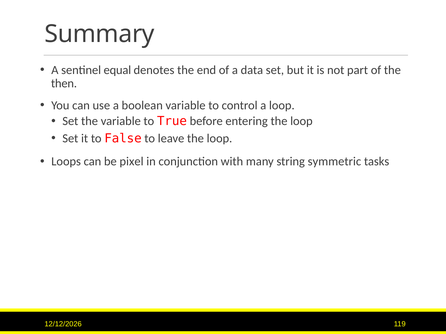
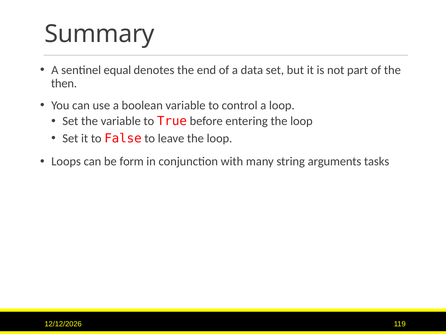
pixel: pixel -> form (132, 162)
symmetric: symmetric -> arguments (335, 162)
